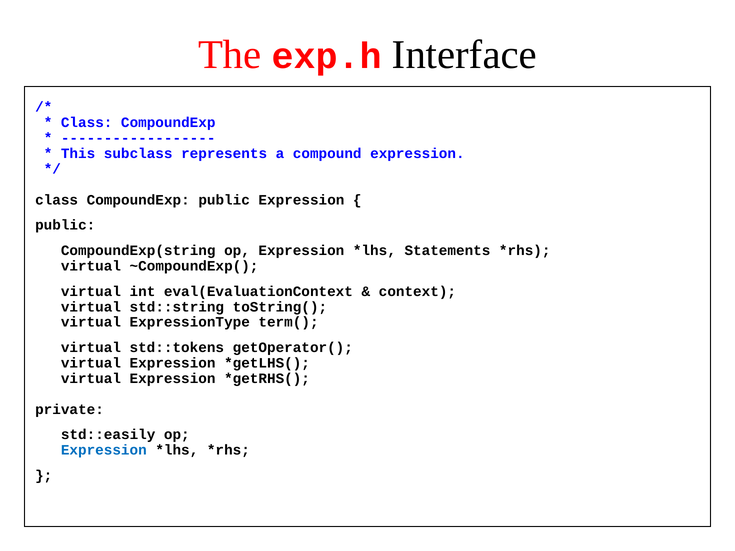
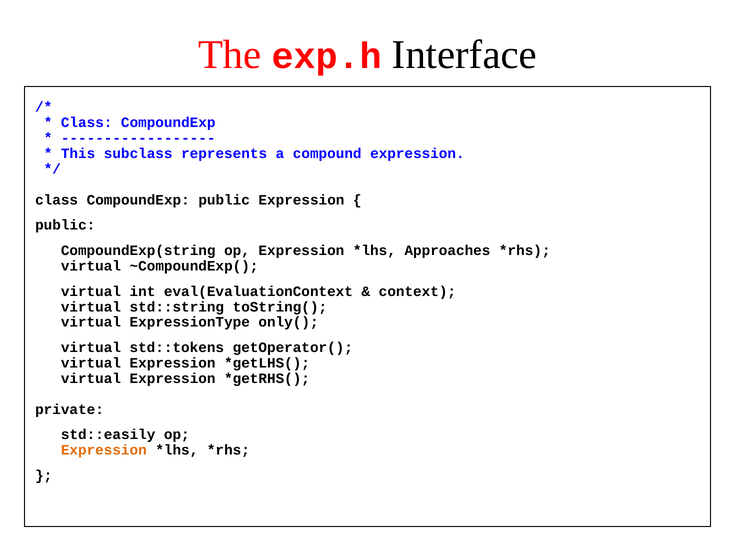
Statements: Statements -> Approaches (447, 251)
term(: term( -> only( (289, 322)
Expression colour: blue -> orange (104, 450)
